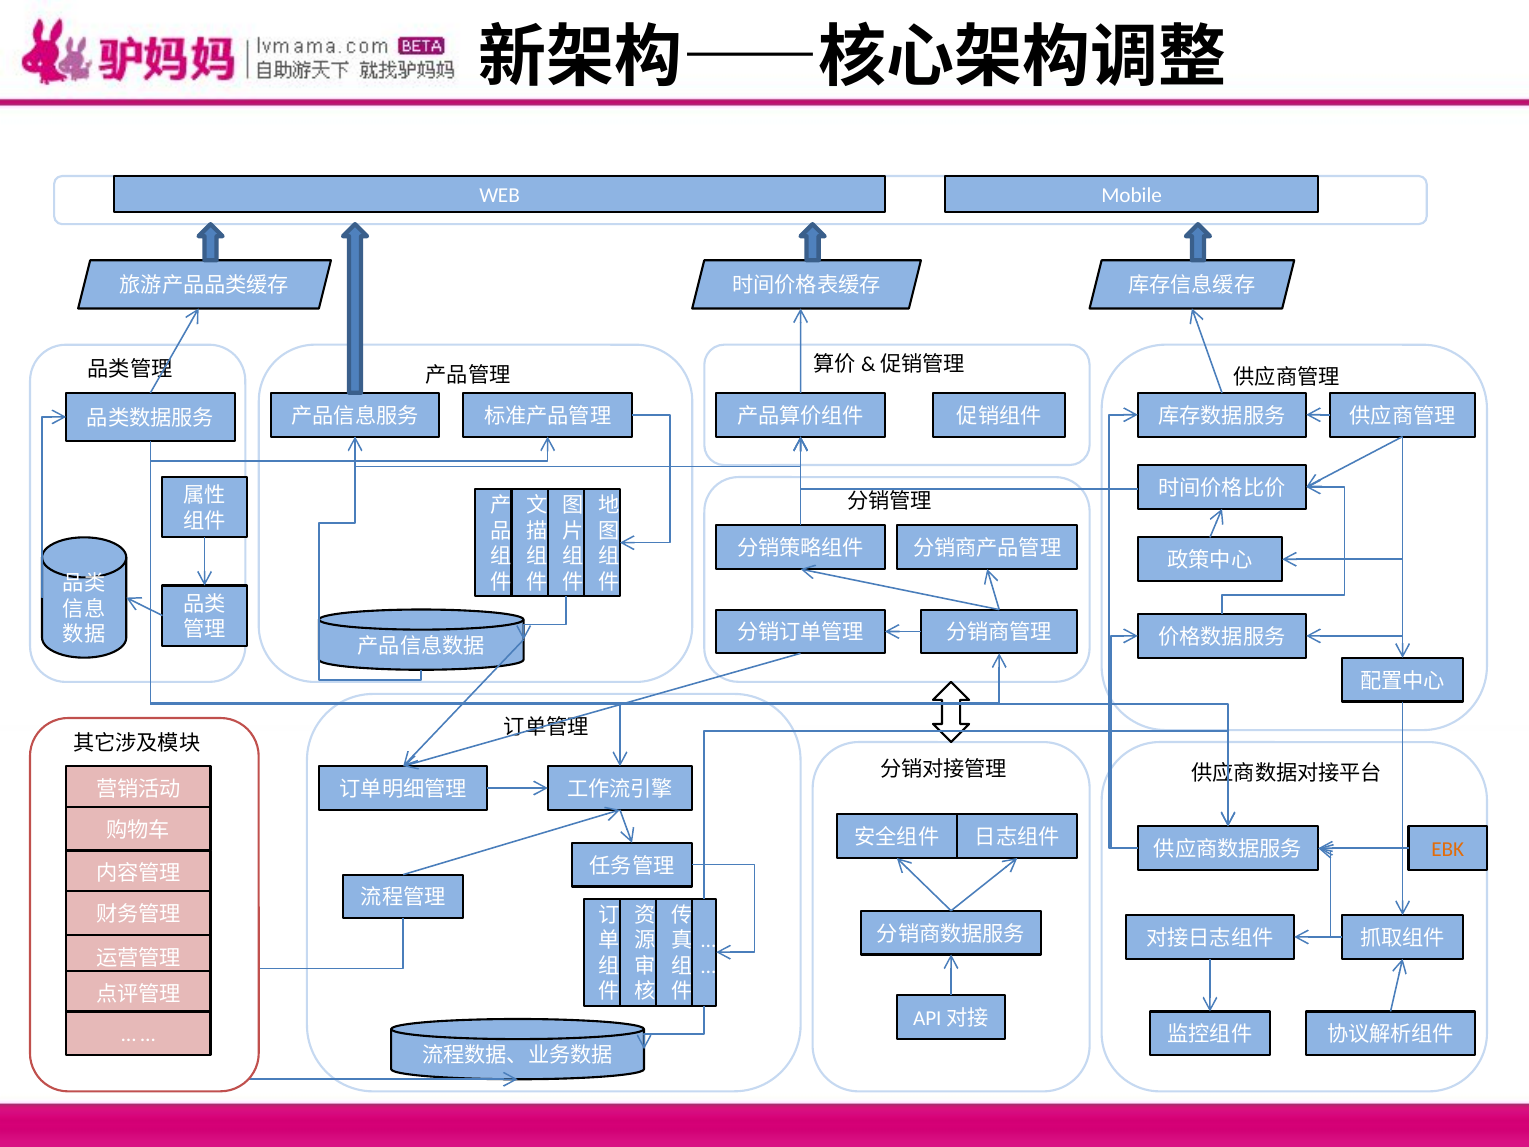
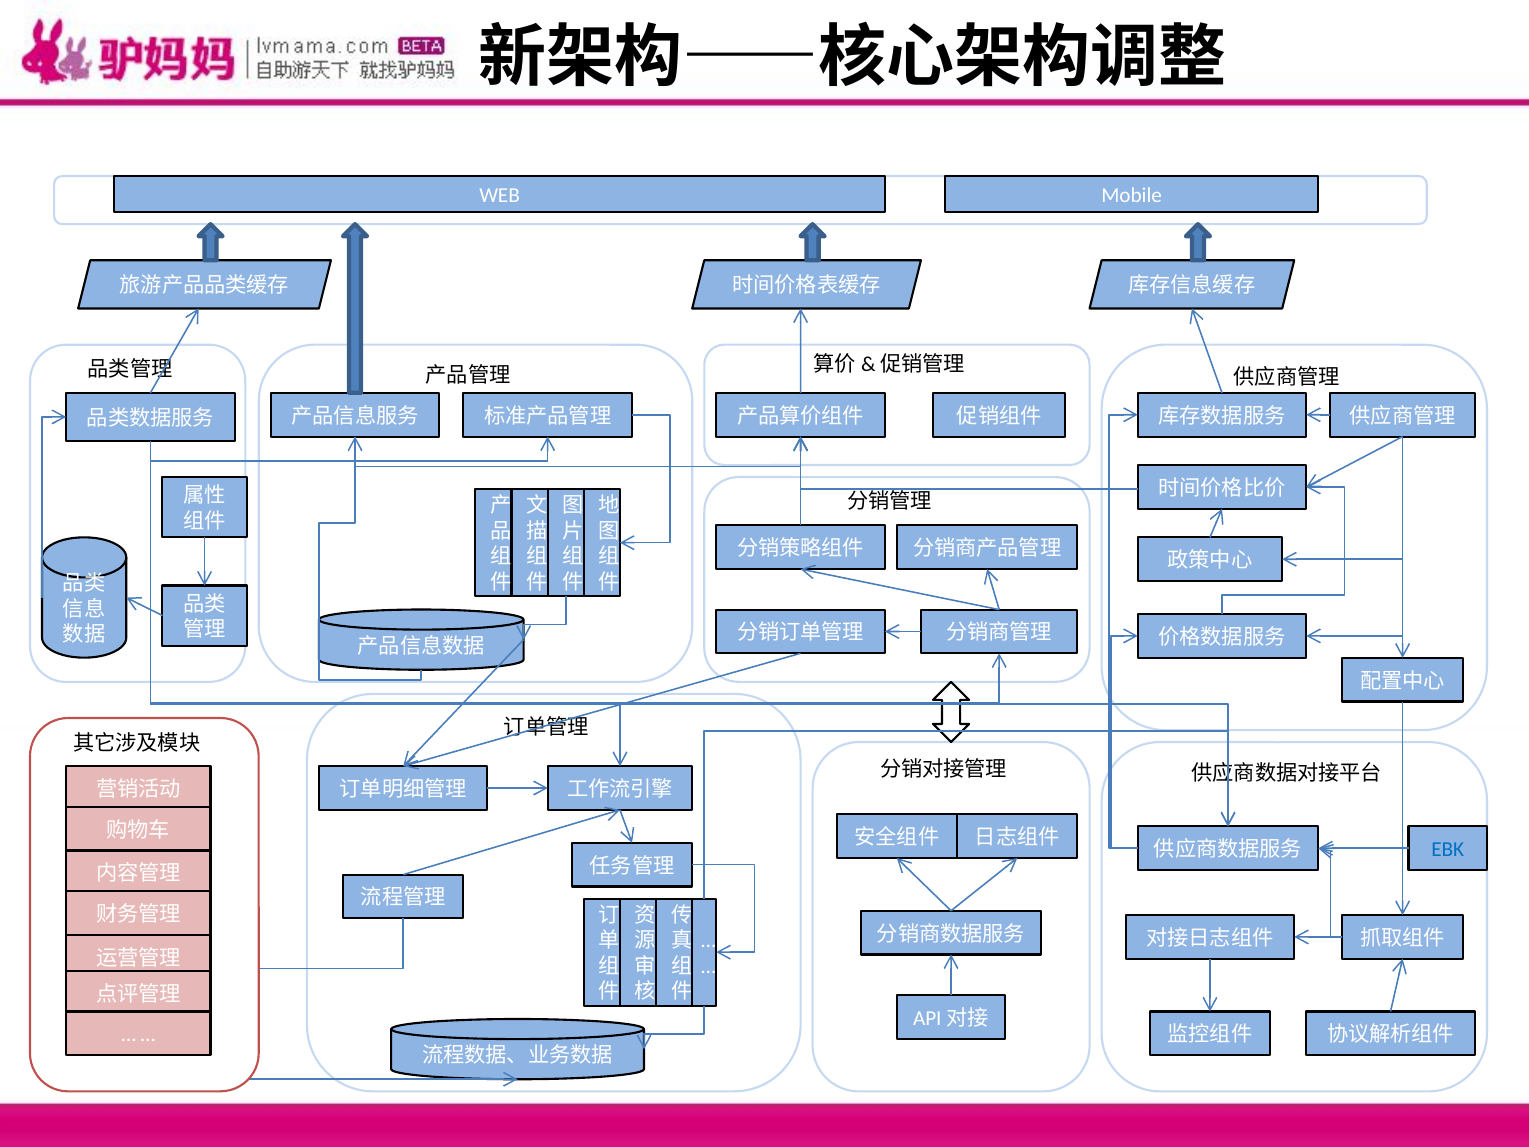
EBK colour: orange -> blue (1448, 850)
